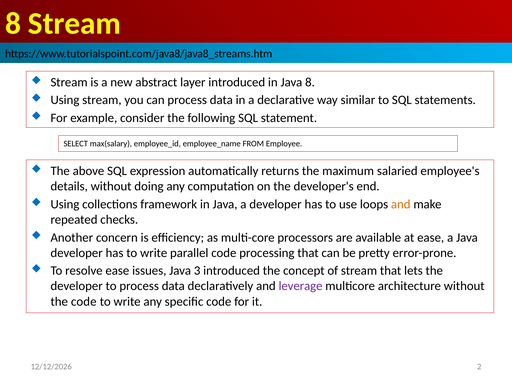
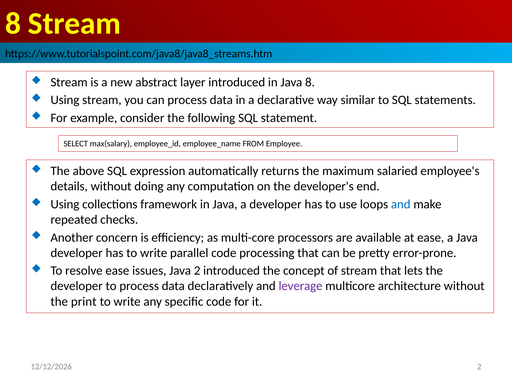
and colour: orange -> blue (401, 204)
Java 3: 3 -> 2 (197, 271)
the code: code -> print (84, 301)
